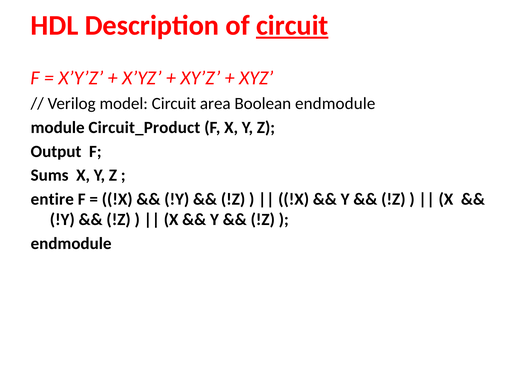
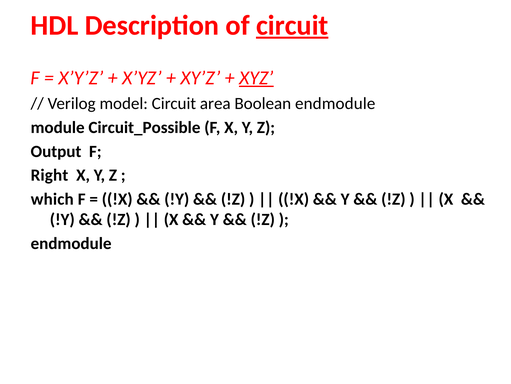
XYZ underline: none -> present (256, 78)
Circuit_Product: Circuit_Product -> Circuit_Possible (144, 127)
Sums: Sums -> Right (49, 175)
entire: entire -> which (52, 199)
